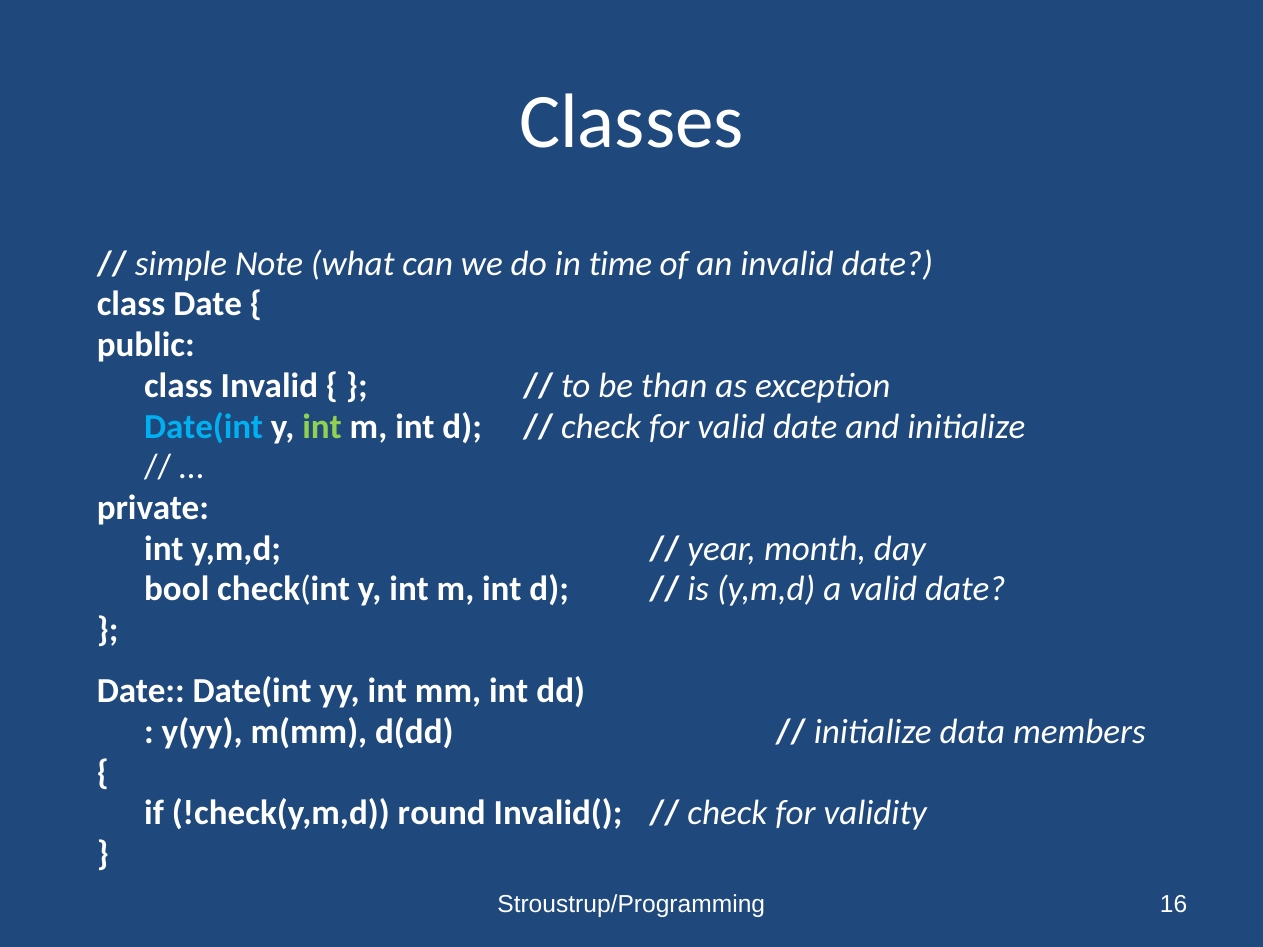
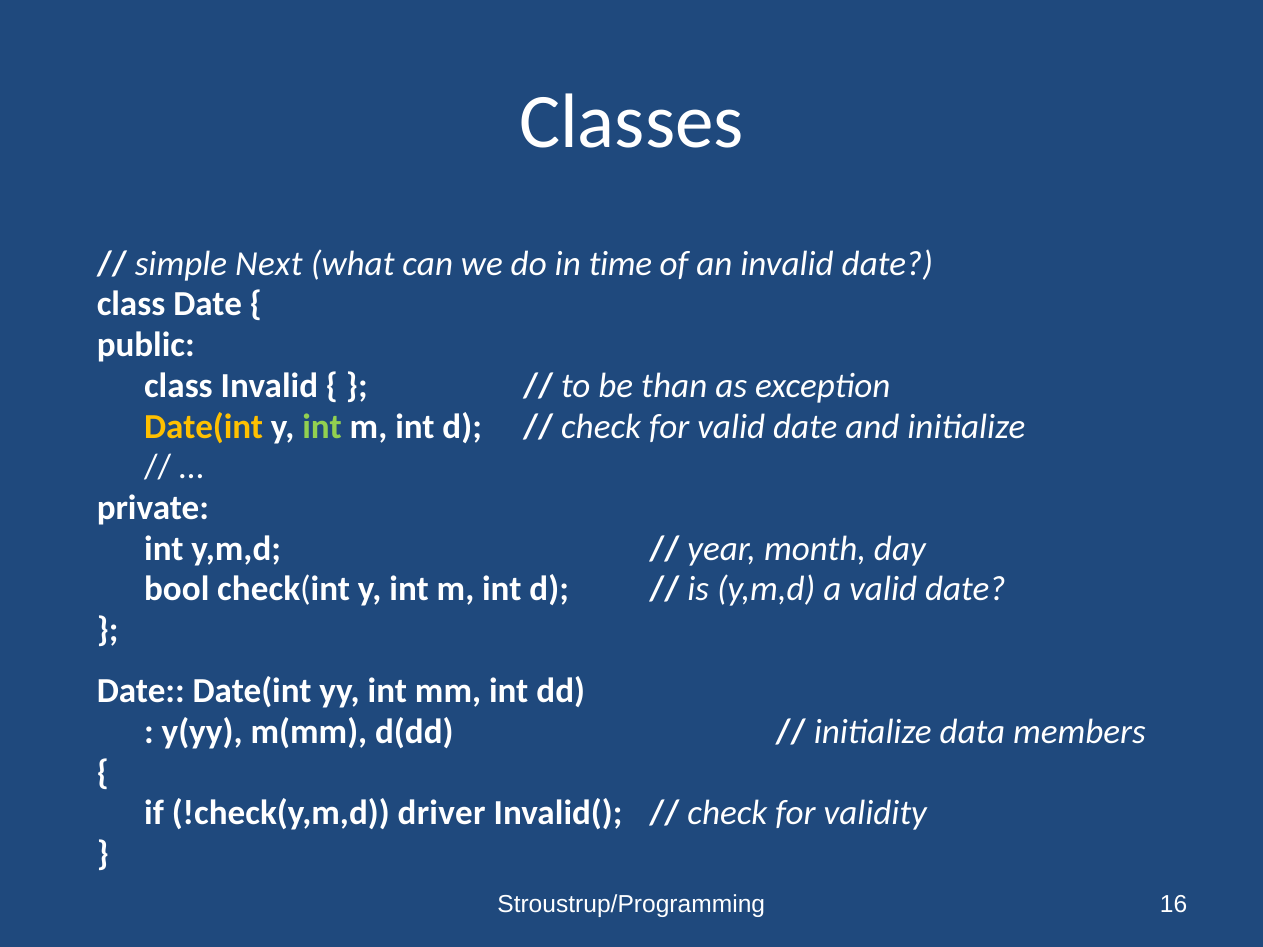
Note: Note -> Next (269, 264)
Date(int colour: light blue -> yellow (204, 427)
round: round -> driver (442, 814)
